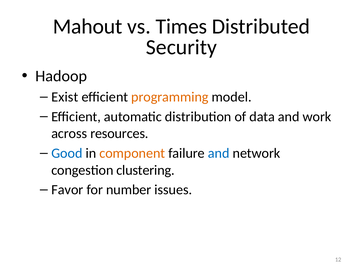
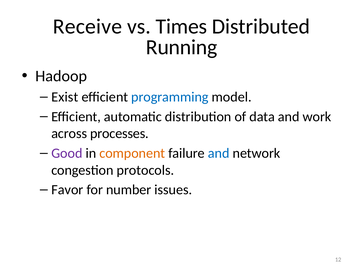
Mahout: Mahout -> Receive (87, 26)
Security: Security -> Running (182, 47)
programming colour: orange -> blue (170, 97)
resources: resources -> processes (119, 134)
Good colour: blue -> purple (67, 153)
clustering: clustering -> protocols (145, 170)
